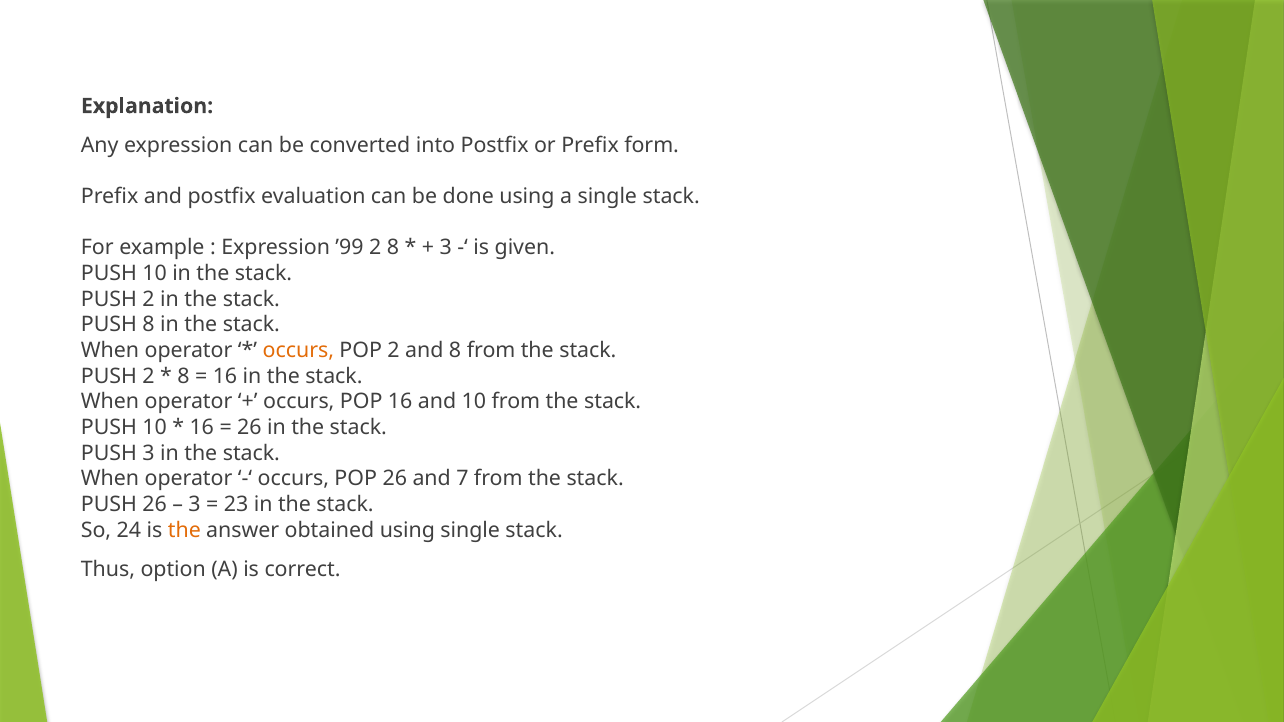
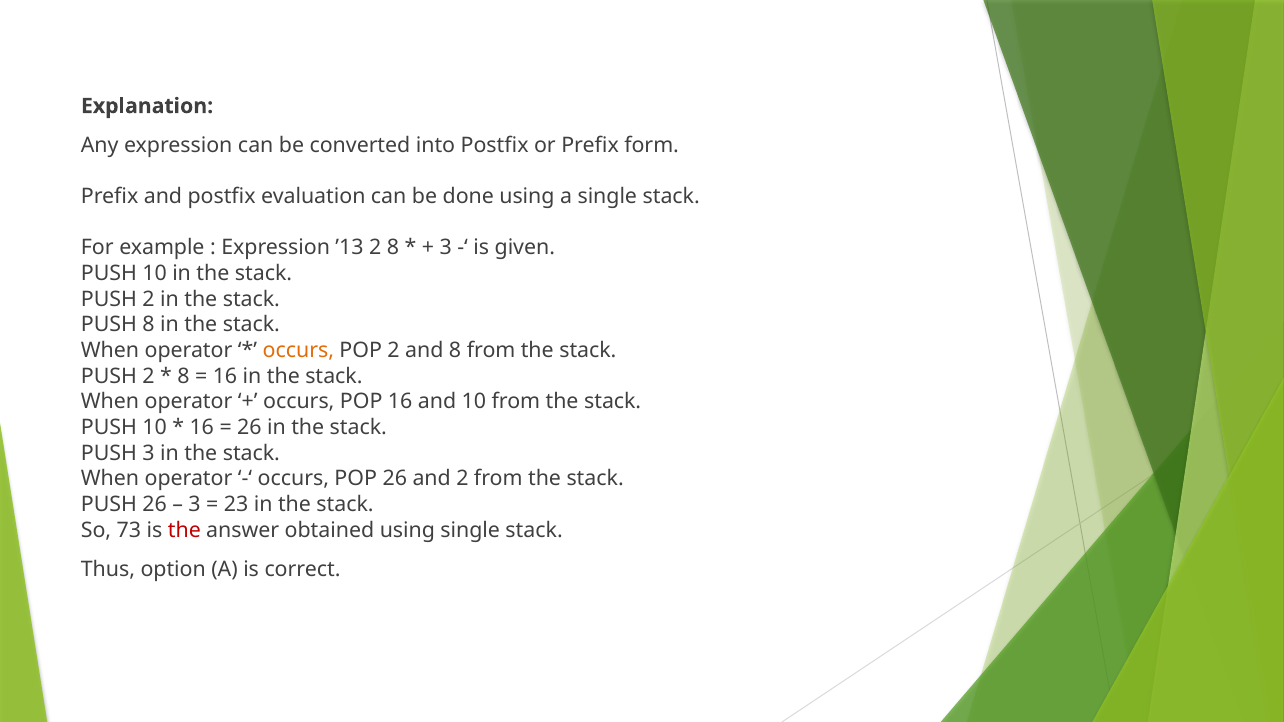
’99: ’99 -> ’13 (350, 248)
and 7: 7 -> 2 (462, 479)
24: 24 -> 73 (129, 530)
the colour: orange -> red (184, 530)
